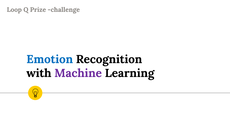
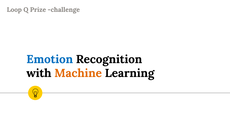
Machine colour: purple -> orange (78, 73)
